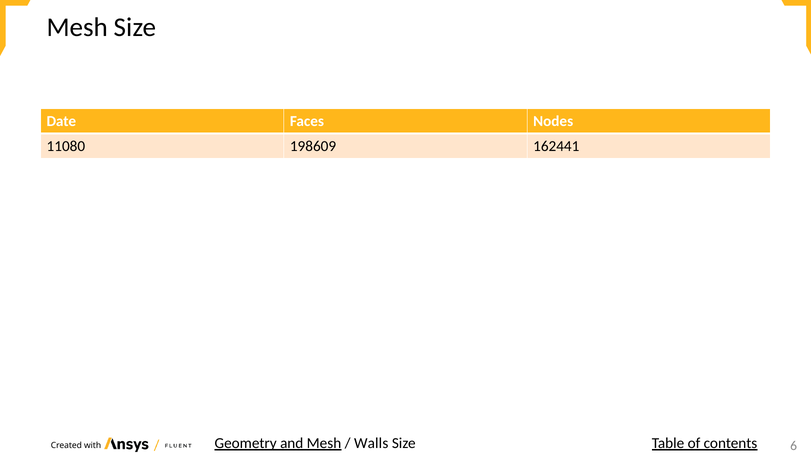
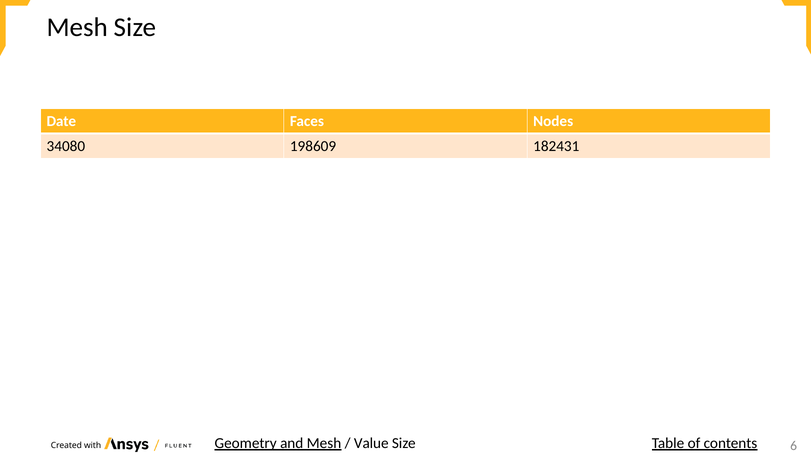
11080: 11080 -> 34080 (66, 146)
162441: 162441 -> 182431 (556, 146)
Walls: Walls -> Value (371, 443)
